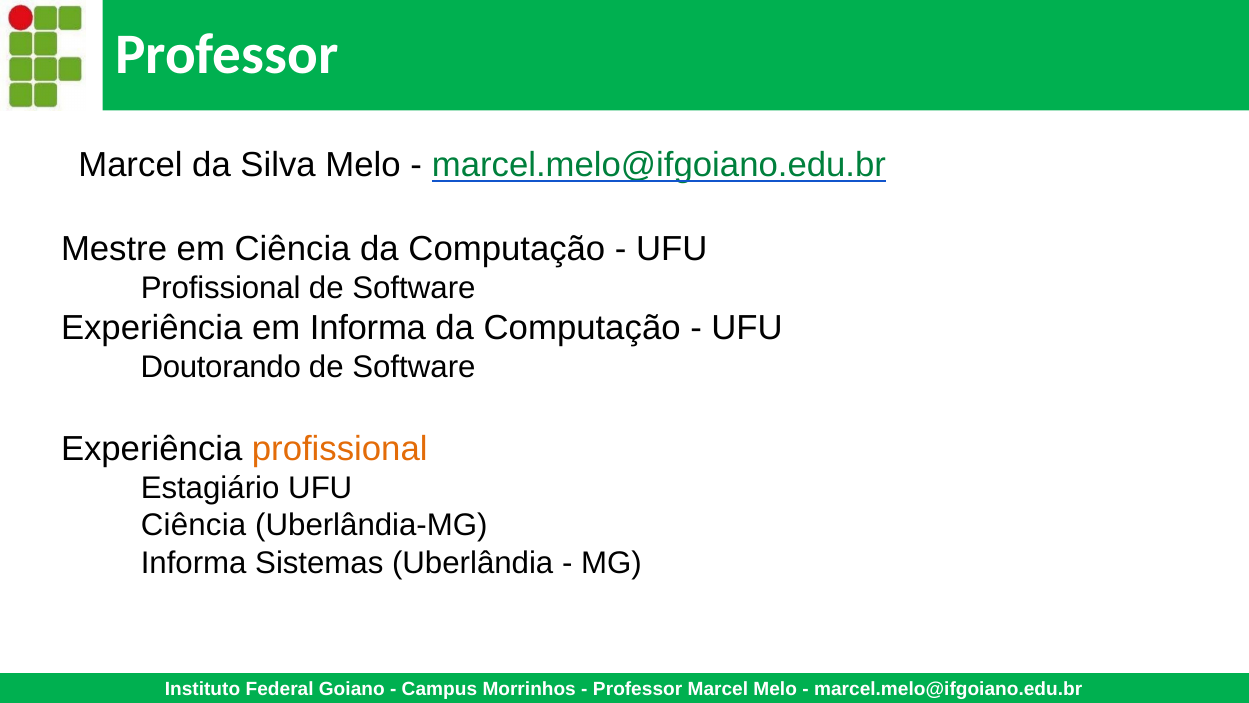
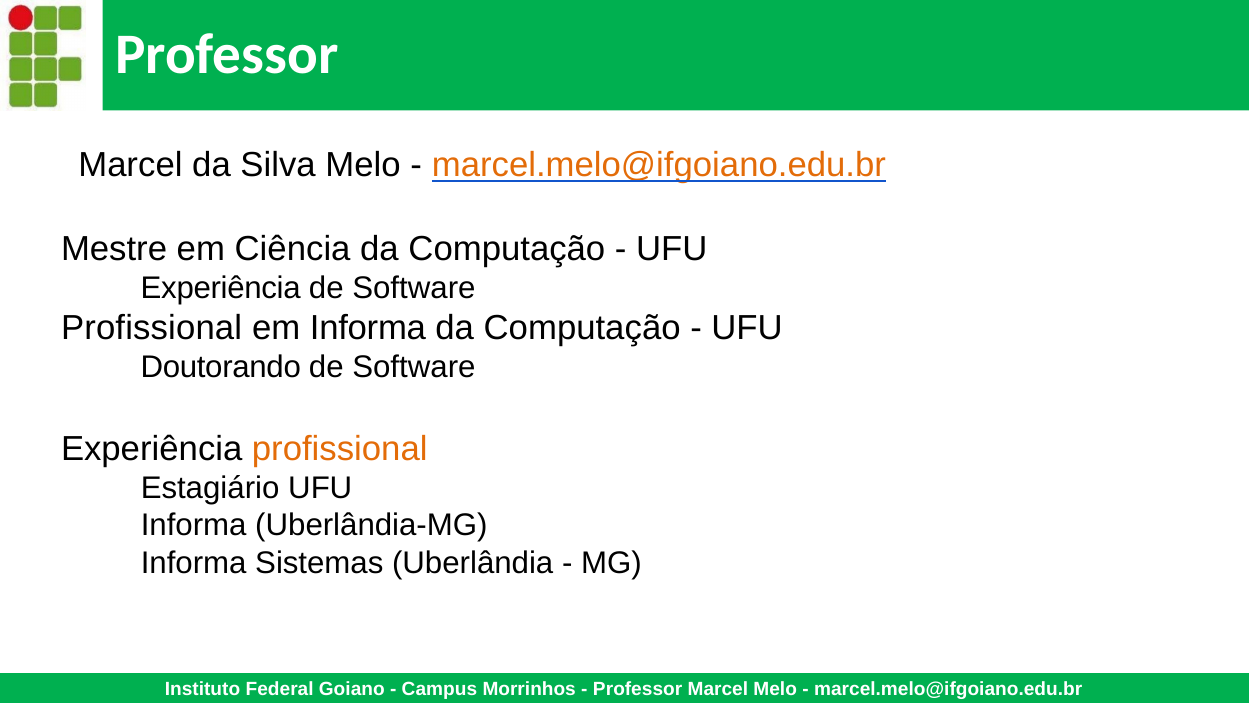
marcel.melo@ifgoiano.edu.br colour: green -> orange (659, 165)
Profissional: Profissional -> Experiência (221, 288)
Experiência: Experiência -> Profissional (152, 328)
Ciência: Ciência -> Informa (194, 525)
